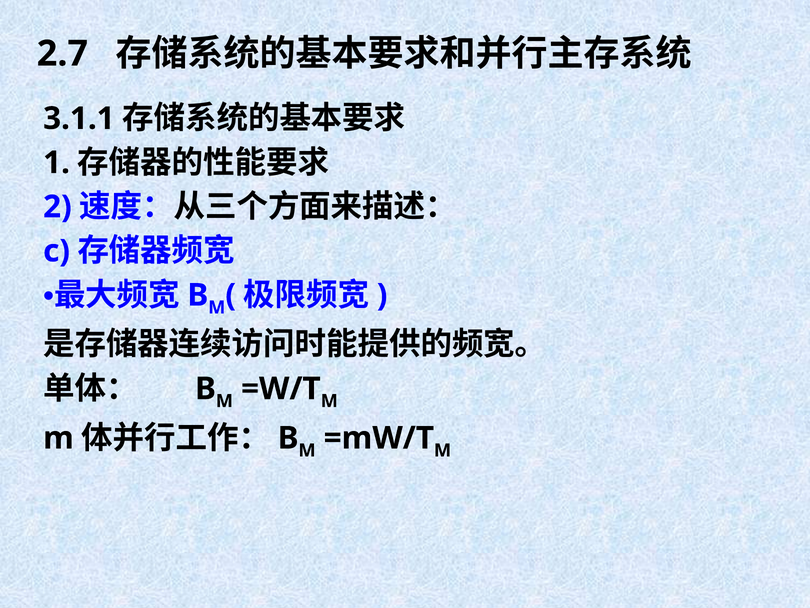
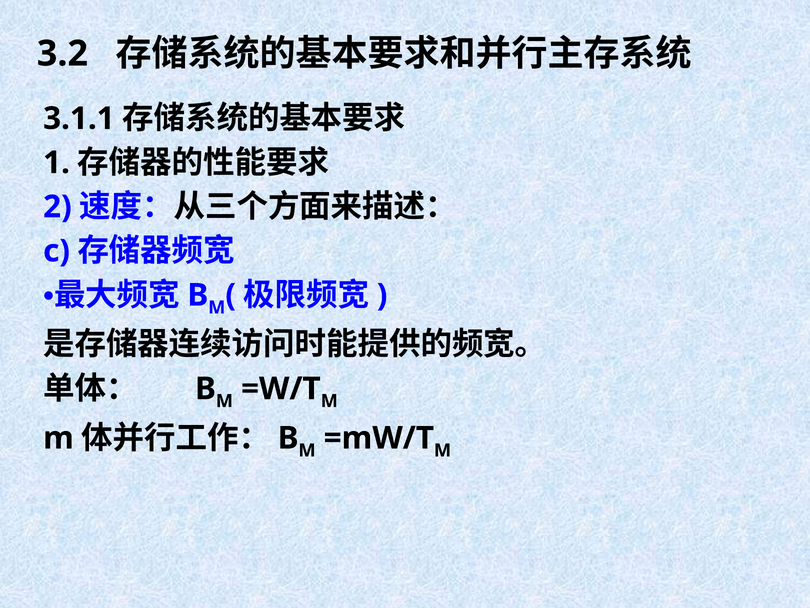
2.7: 2.7 -> 3.2 (62, 54)
